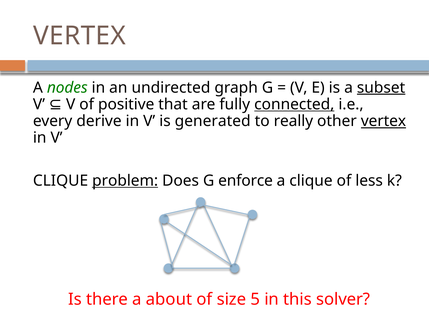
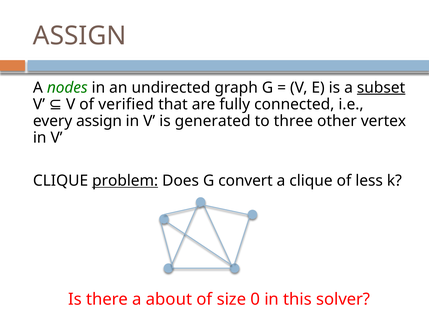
VERTEX: VERTEX -> ASSIGN (80, 36)
positive: positive -> verified (126, 104)
connected underline: present -> none (294, 104)
every derive: derive -> assign (99, 121)
really: really -> three (293, 121)
vertex underline: present -> none (383, 121)
enforce: enforce -> convert (246, 181)
5: 5 -> 0 (255, 299)
